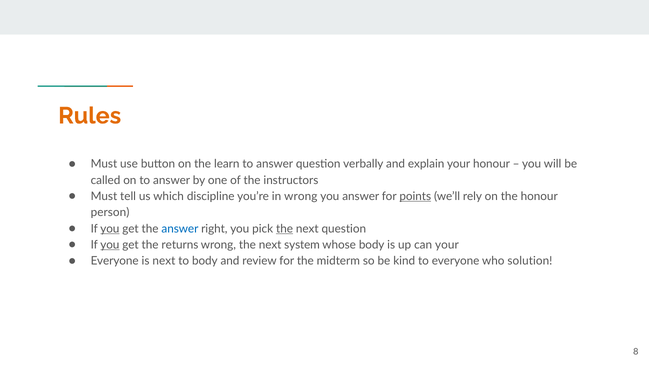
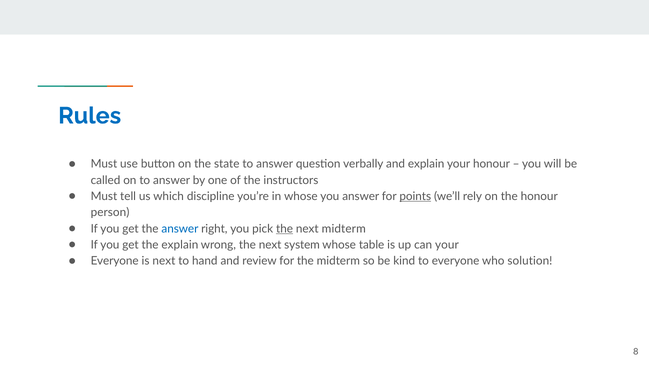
Rules colour: orange -> blue (90, 116)
learn: learn -> state (227, 164)
in wrong: wrong -> whose (301, 196)
you underline: present -> none (110, 229)
next question: question -> midterm (344, 229)
you underline: present -> none (110, 245)
the returns: returns -> explain (180, 245)
whose body: body -> table (372, 245)
to body: body -> hand (205, 261)
